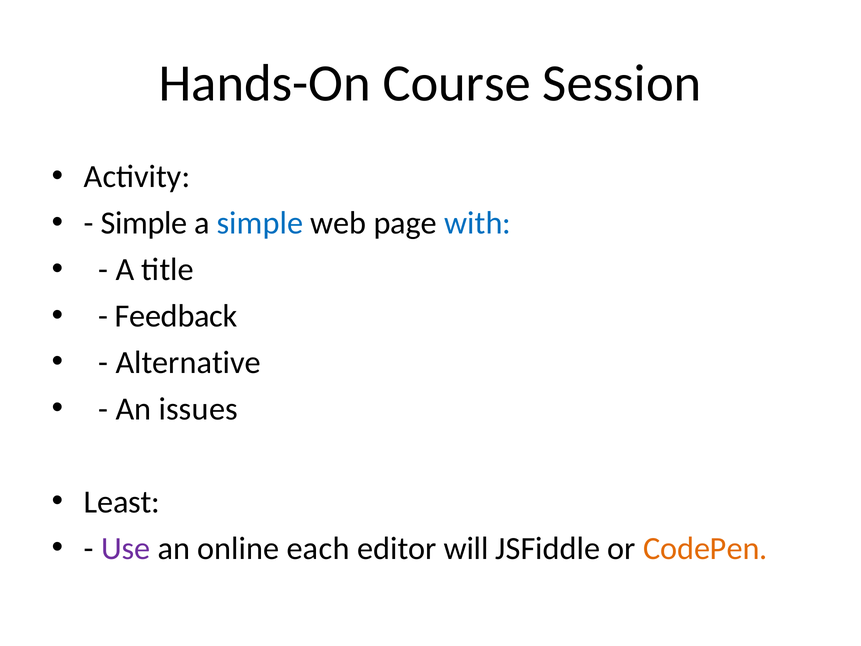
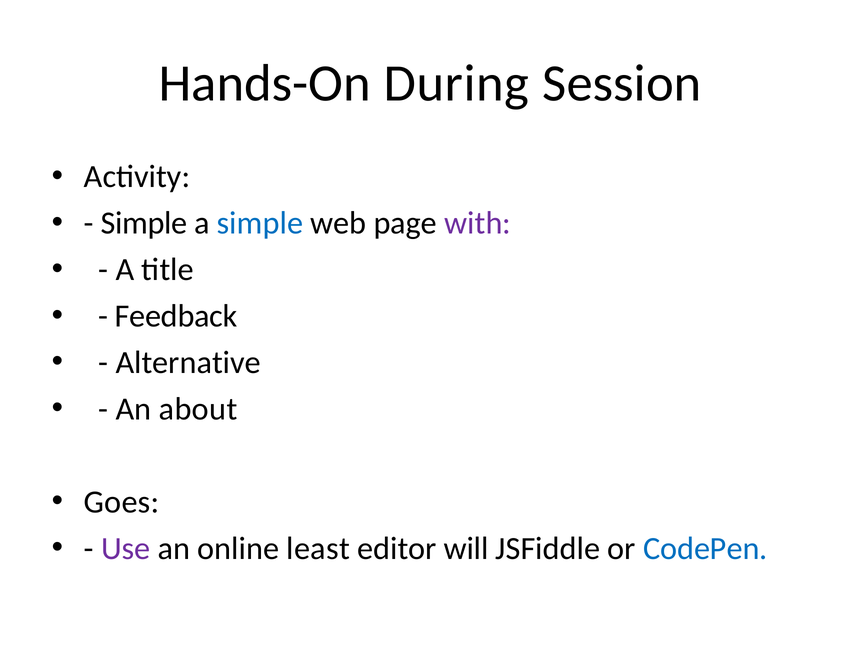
Course: Course -> During (456, 83)
with colour: blue -> purple (478, 223)
issues: issues -> about (198, 409)
Least: Least -> Goes (122, 502)
each: each -> least (318, 548)
CodePen colour: orange -> blue (705, 548)
